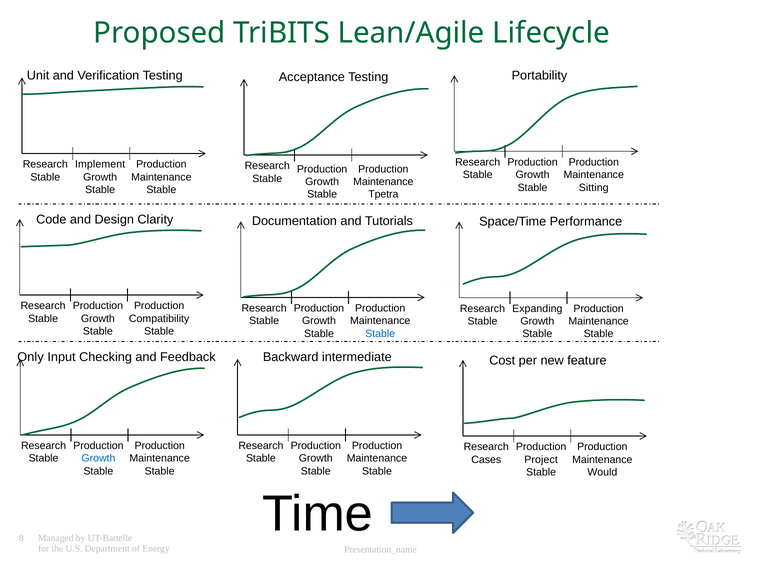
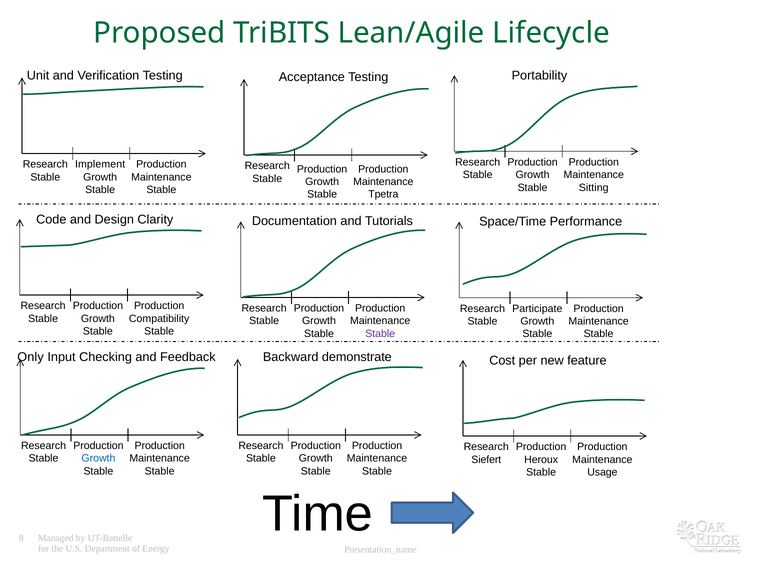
Expanding: Expanding -> Participate (537, 308)
Stable colour: blue -> purple (380, 334)
intermediate: intermediate -> demonstrate (357, 357)
Cases: Cases -> Siefert (486, 459)
Project: Project -> Heroux (541, 459)
Would: Would -> Usage (602, 472)
